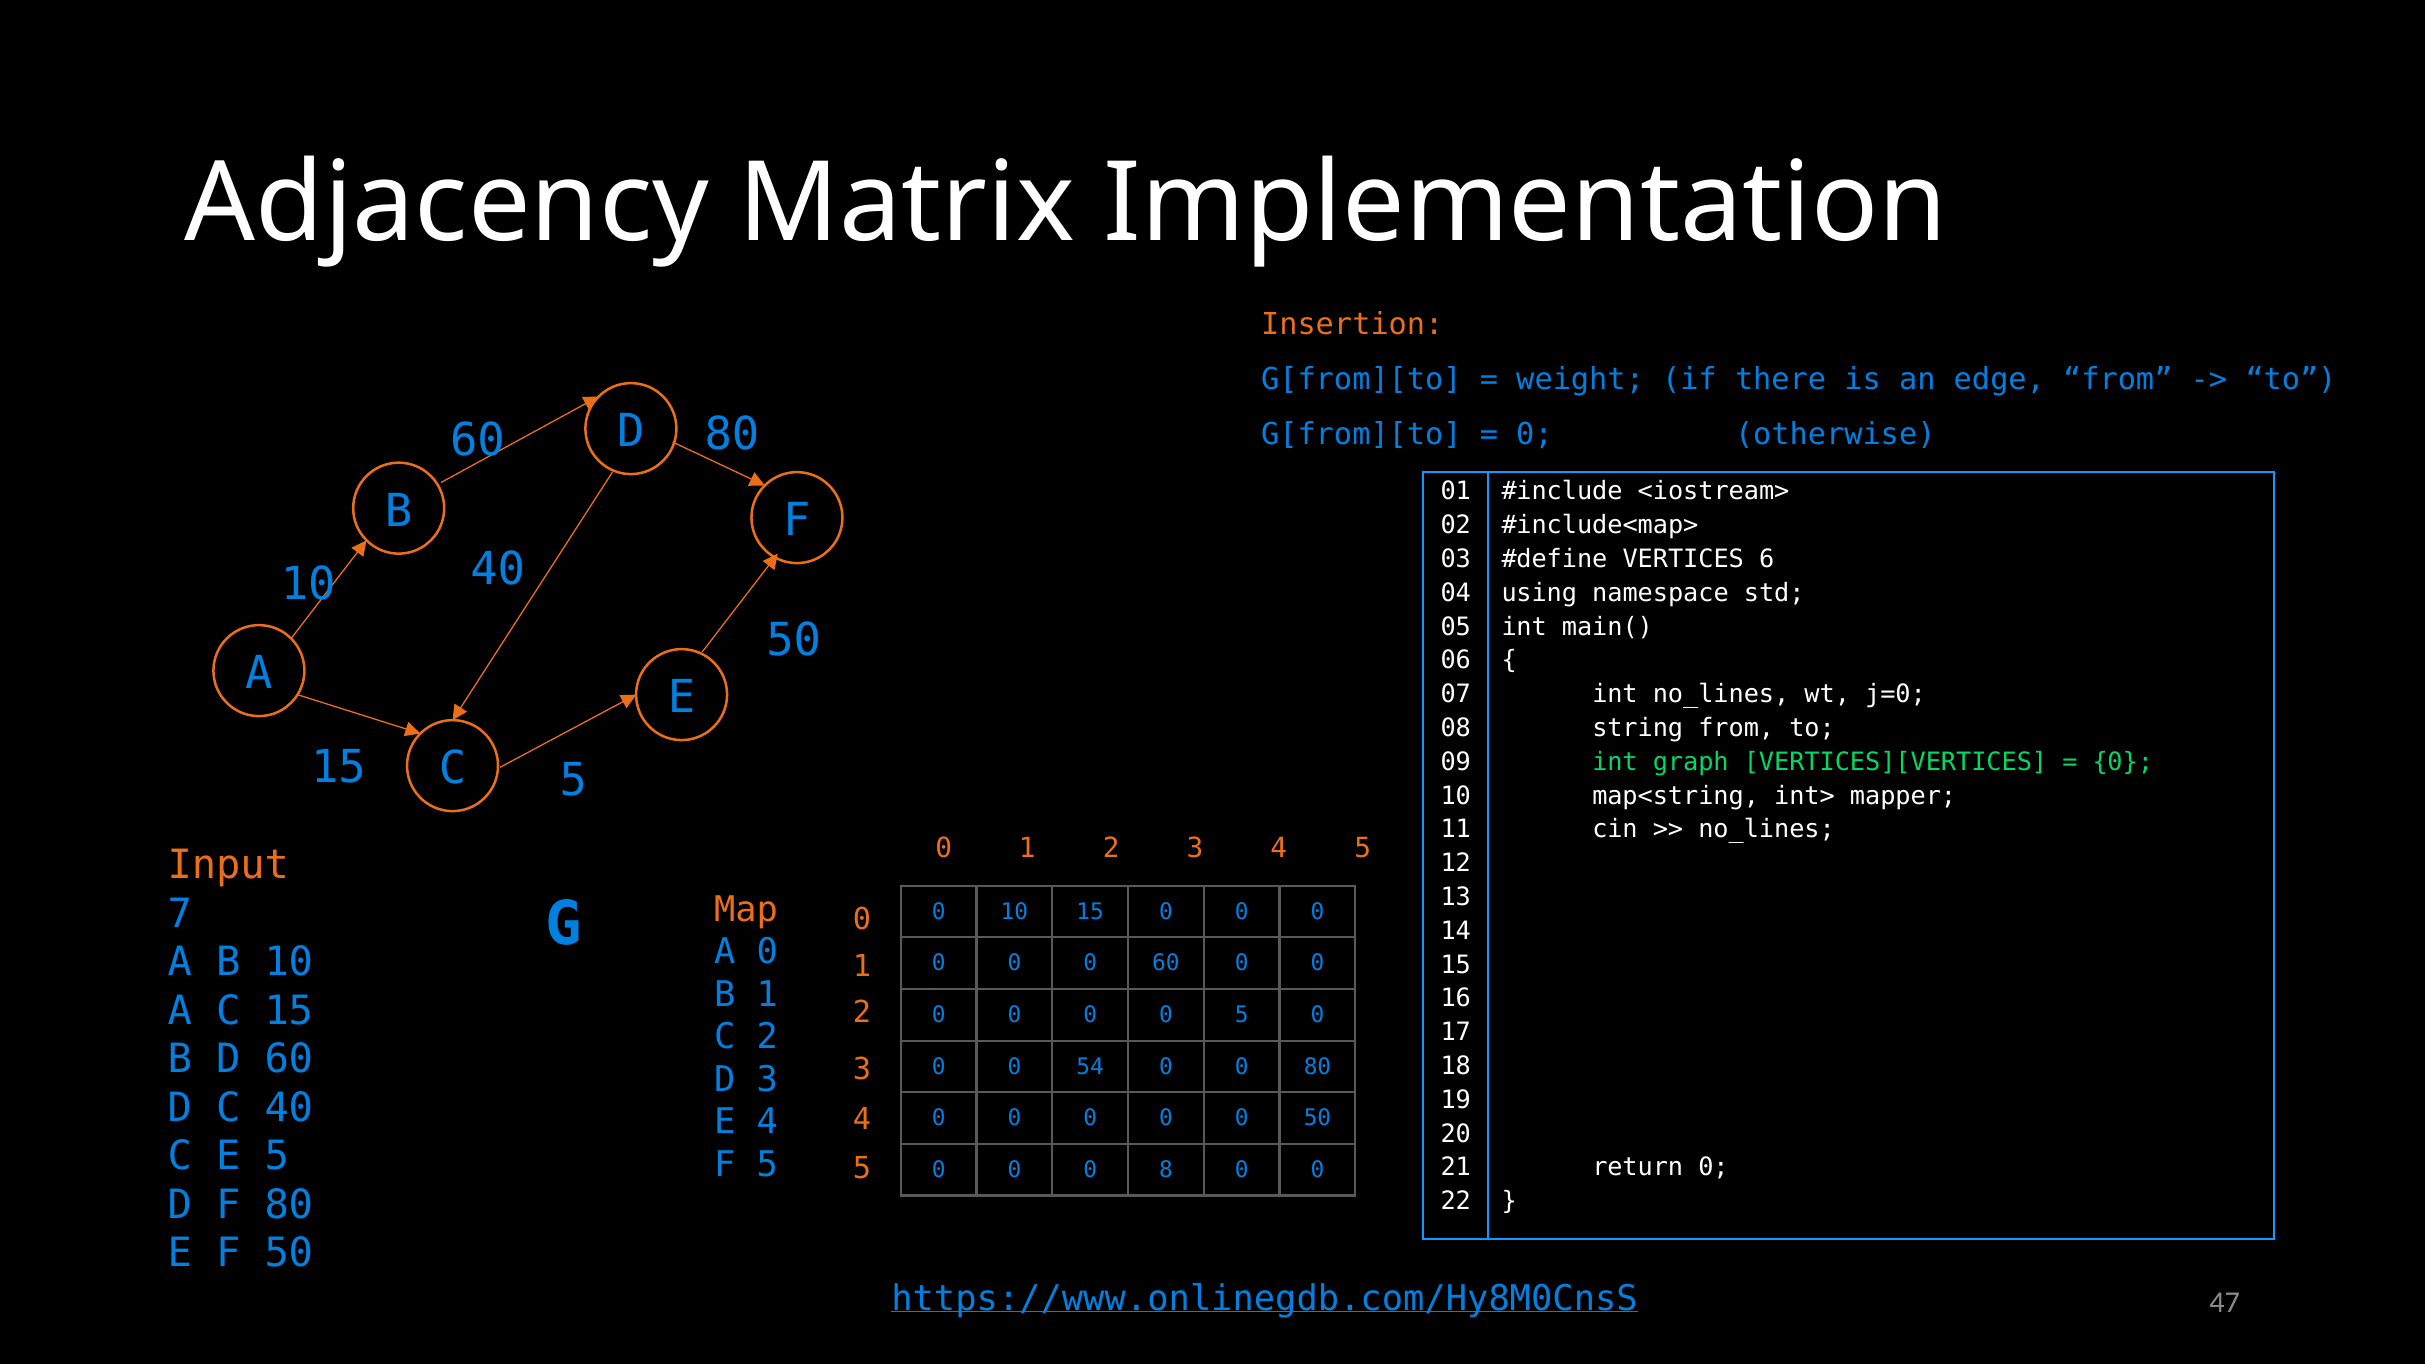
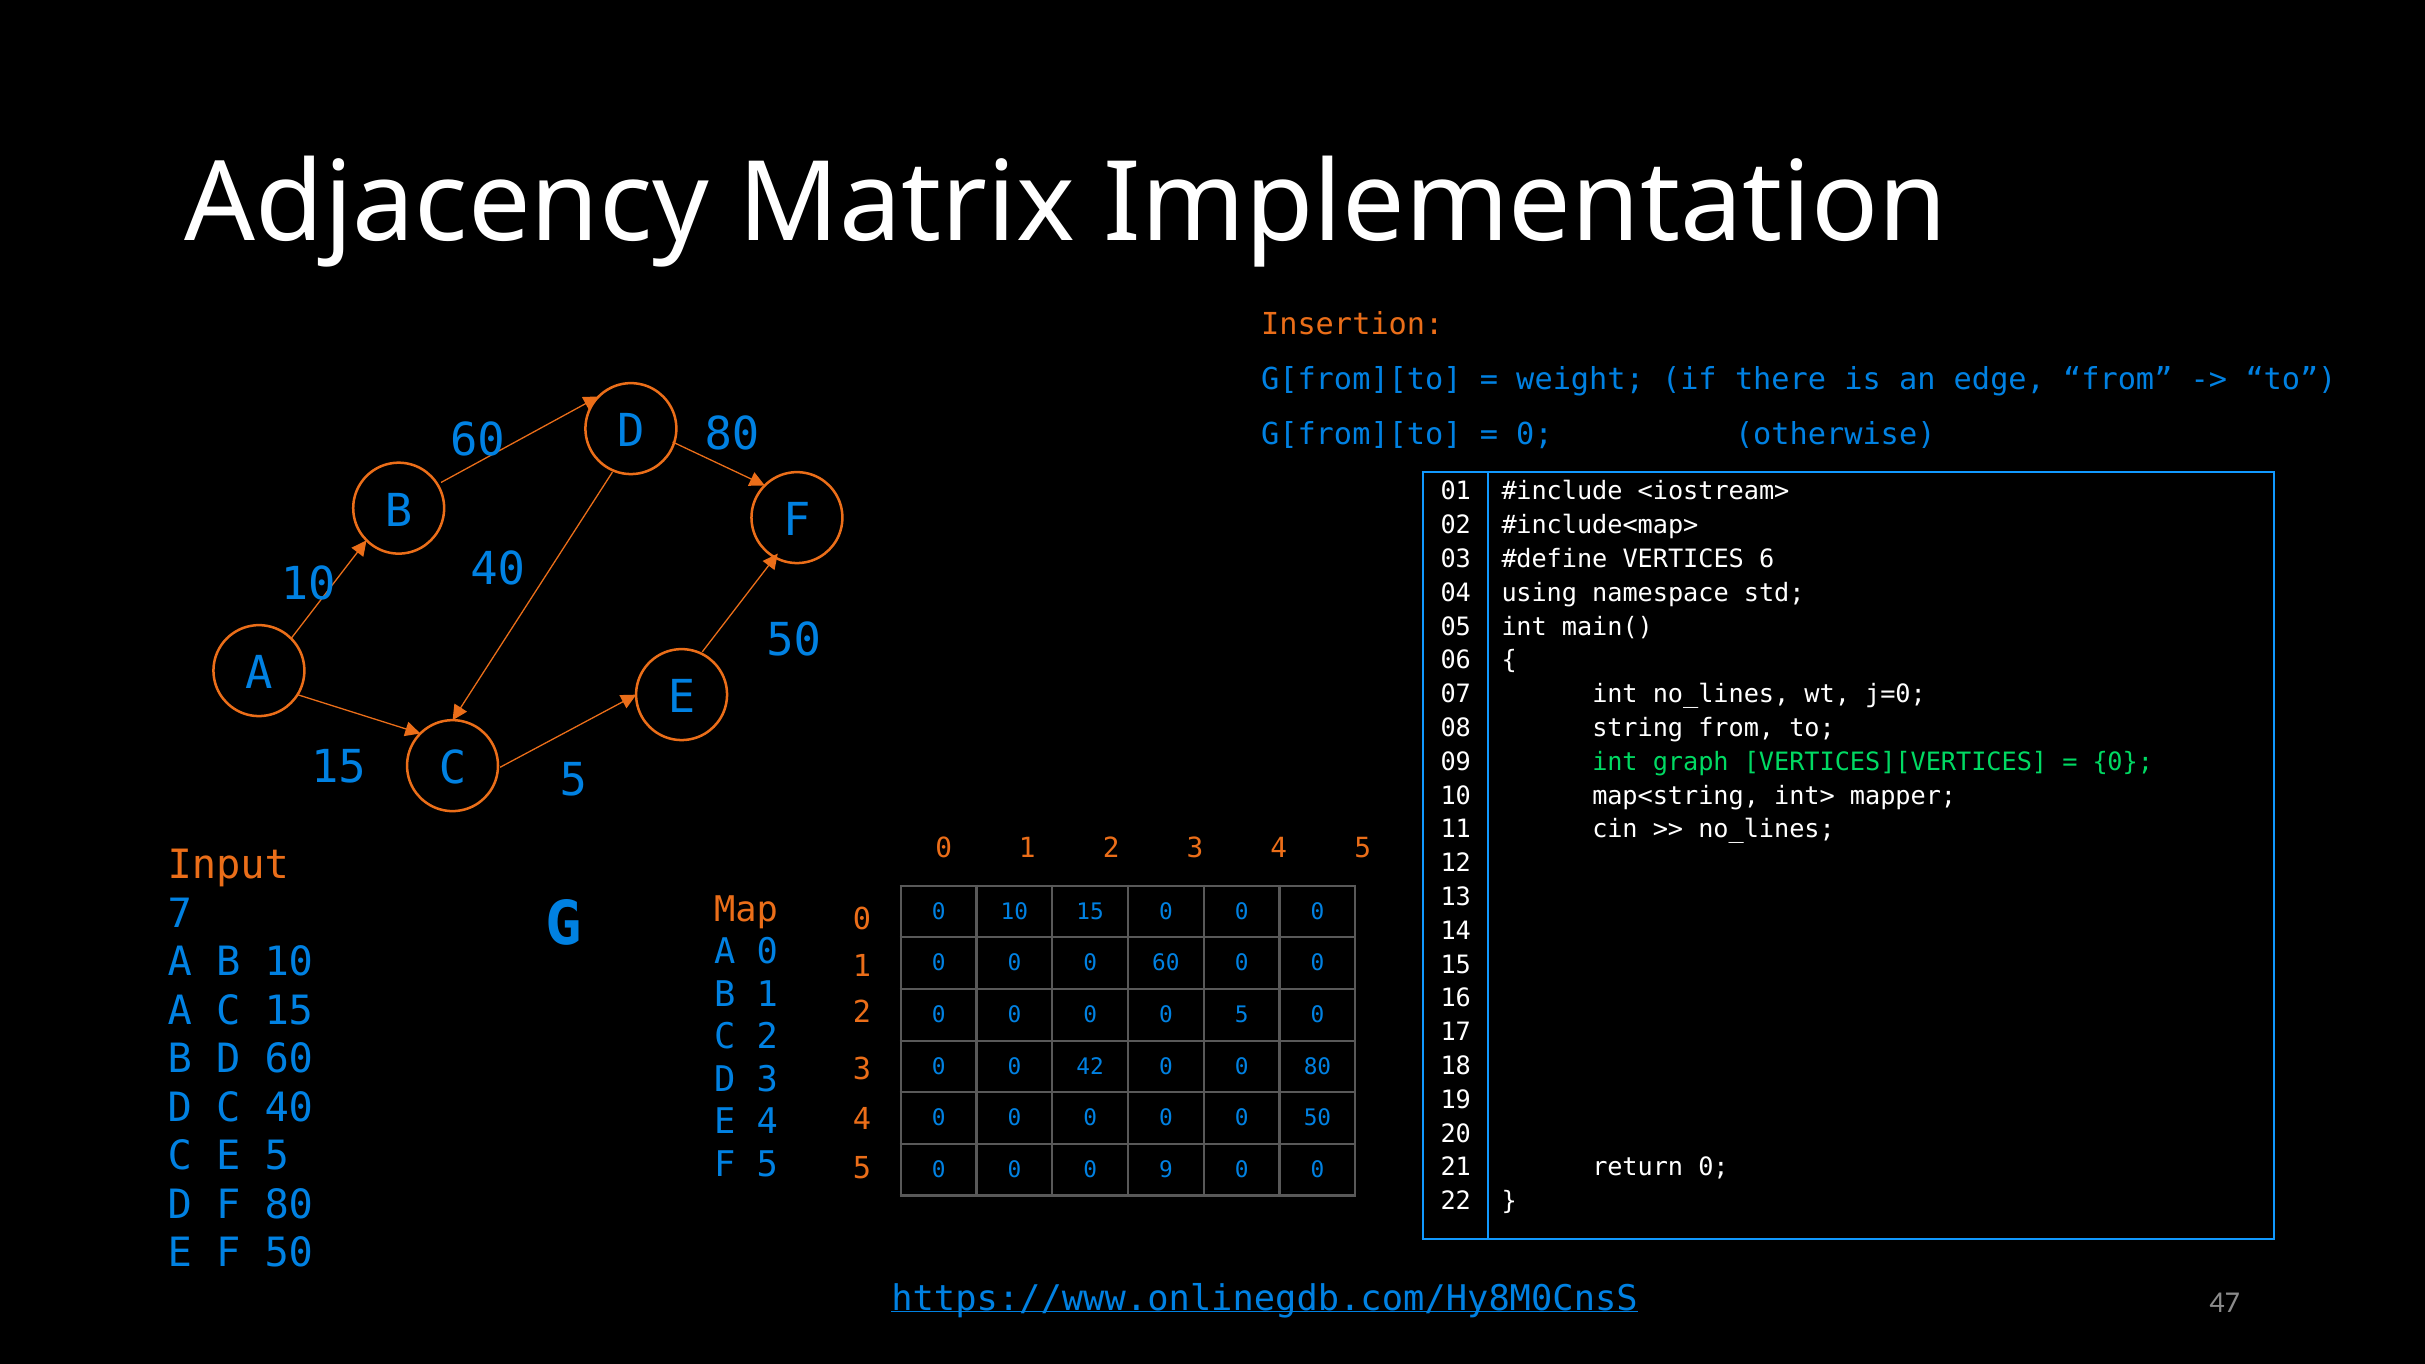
54: 54 -> 42 (1090, 1067)
8: 8 -> 9 (1166, 1170)
